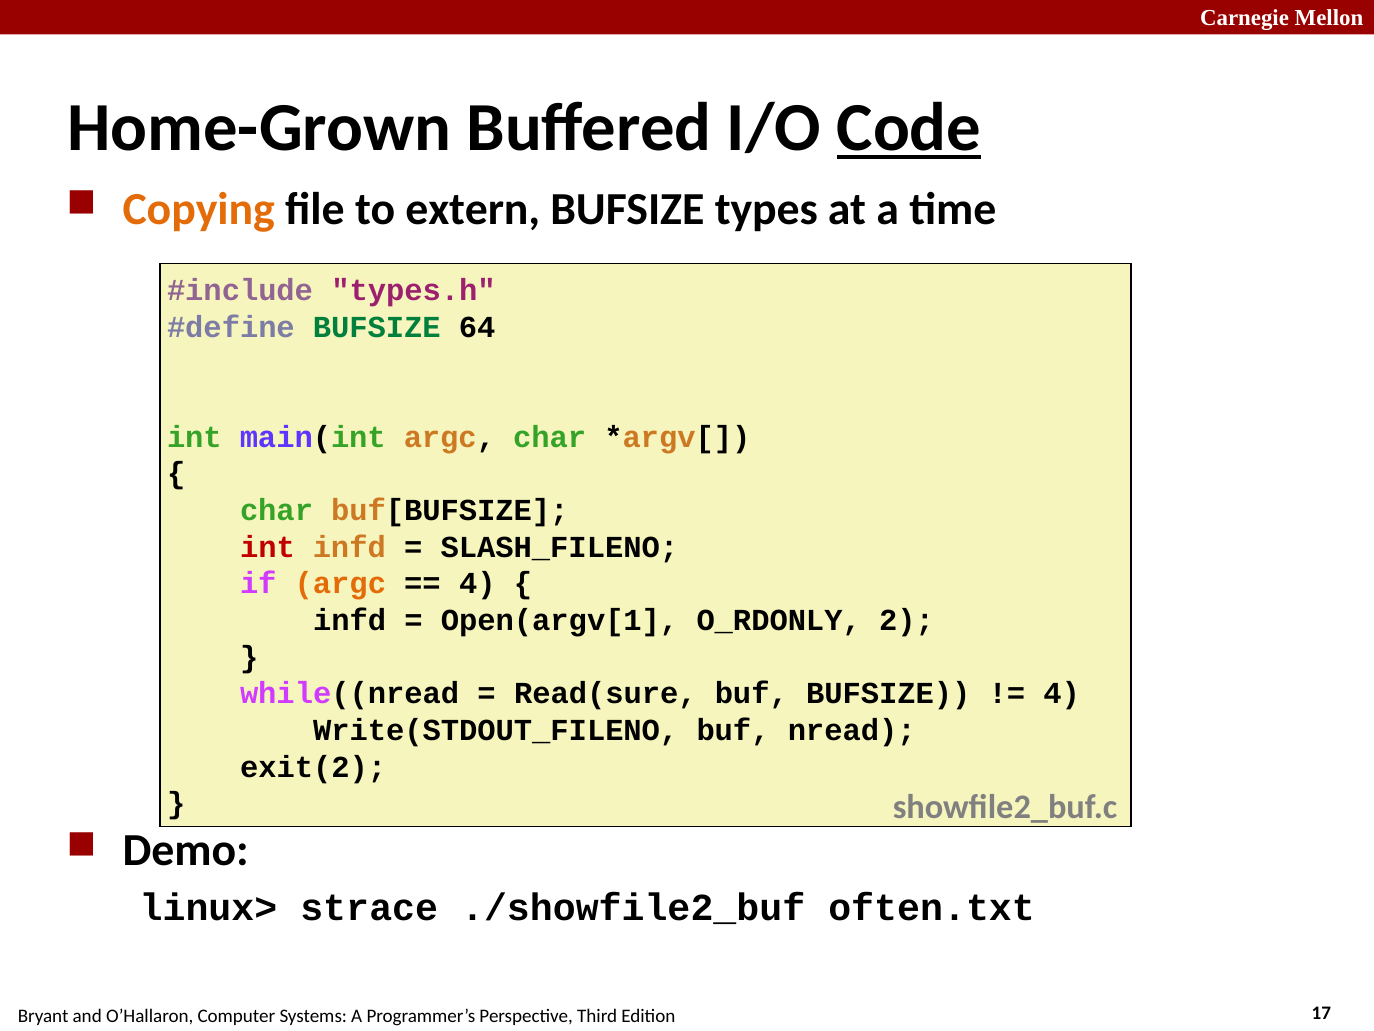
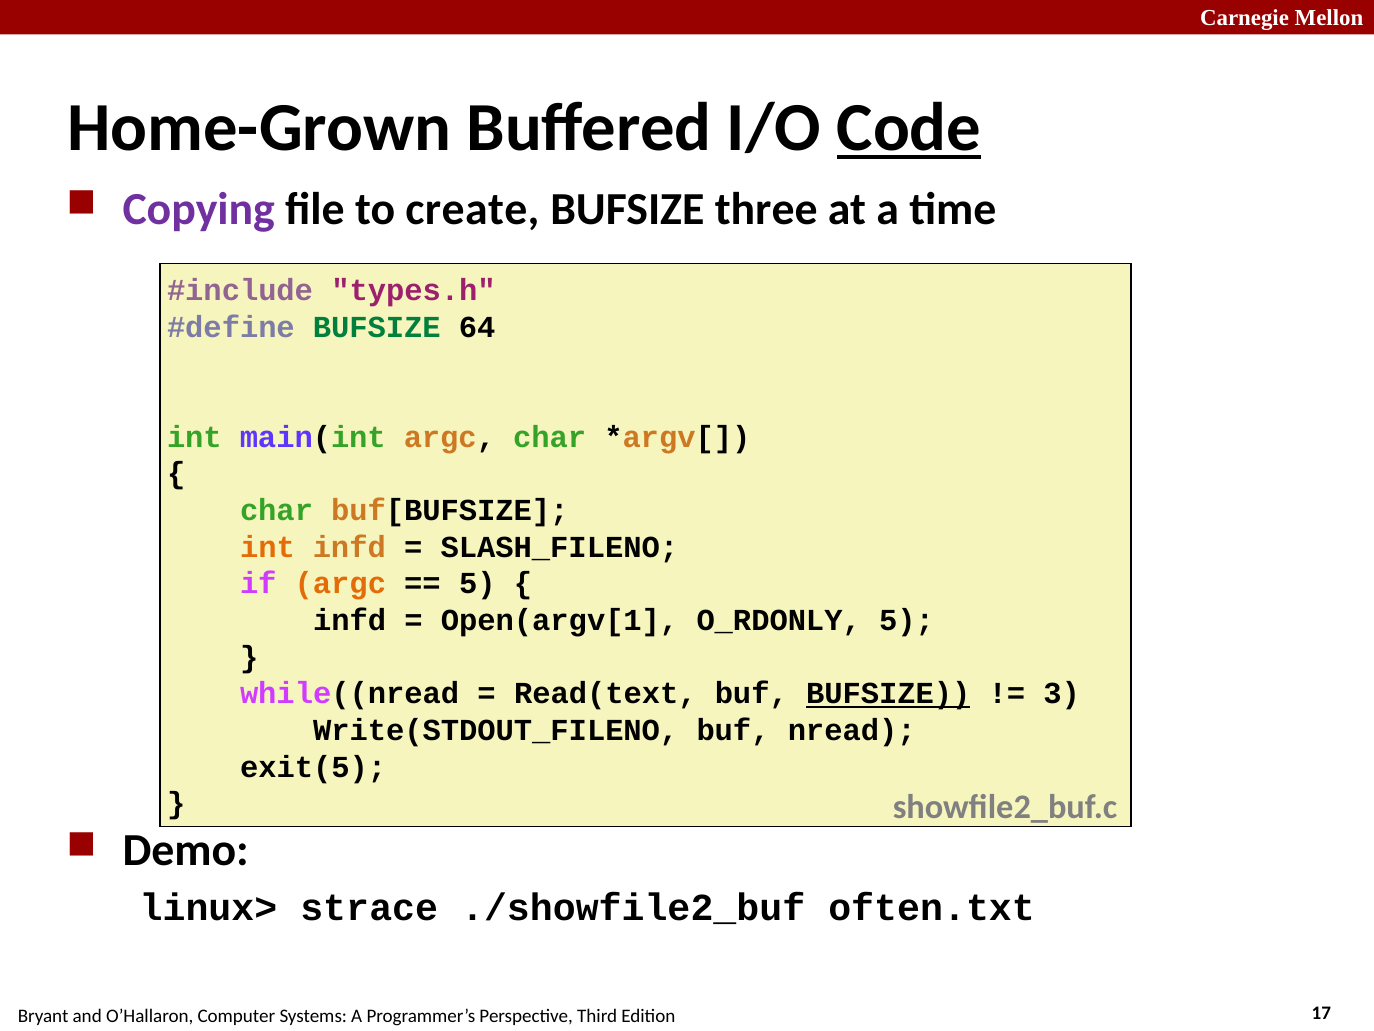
Copying colour: orange -> purple (199, 209)
extern: extern -> create (472, 209)
types: types -> three (766, 209)
int colour: red -> orange (268, 547)
4: 4 -> 5 (477, 584)
O_RDONLY 2: 2 -> 5 (907, 620)
Read(sure: Read(sure -> Read(text (605, 693)
BUFSIZE underline: none -> present (888, 693)
4: 4 -> 3 (1062, 693)
exit(2: exit(2 -> exit(5 (313, 767)
